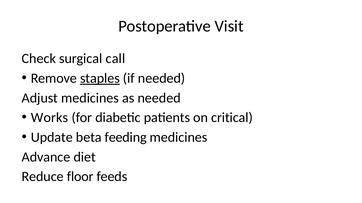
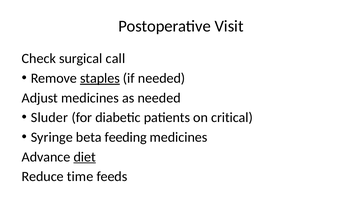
Works: Works -> Sluder (49, 118)
Update: Update -> Syringe (52, 138)
diet underline: none -> present (85, 157)
floor: floor -> time (80, 177)
